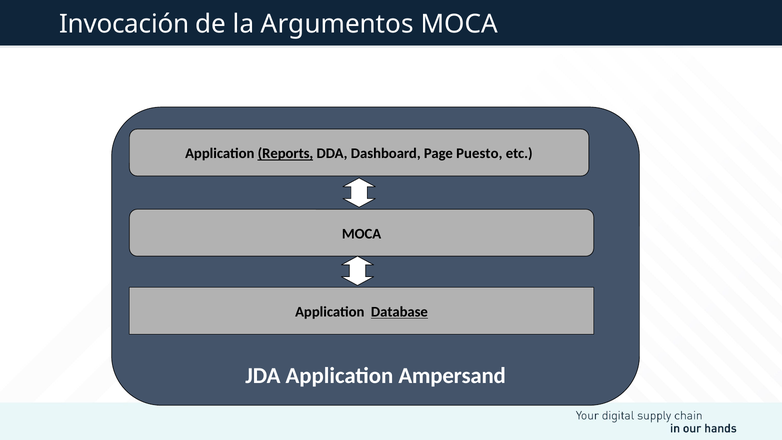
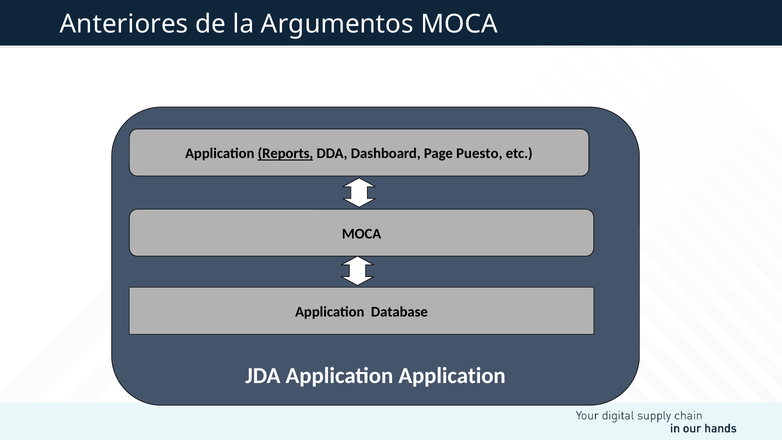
Invocación: Invocación -> Anteriores (124, 24)
Database underline: present -> none (399, 312)
JDA Application Ampersand: Ampersand -> Application (452, 376)
